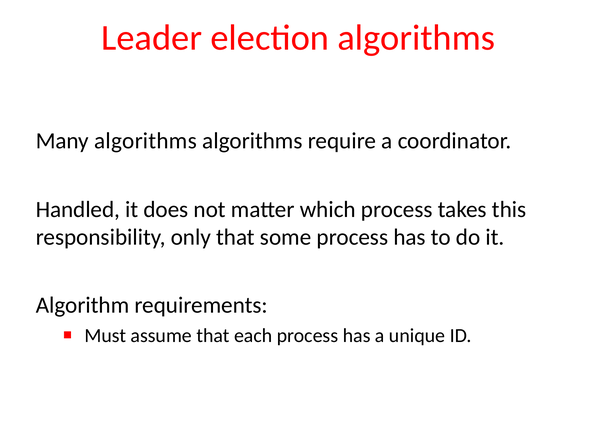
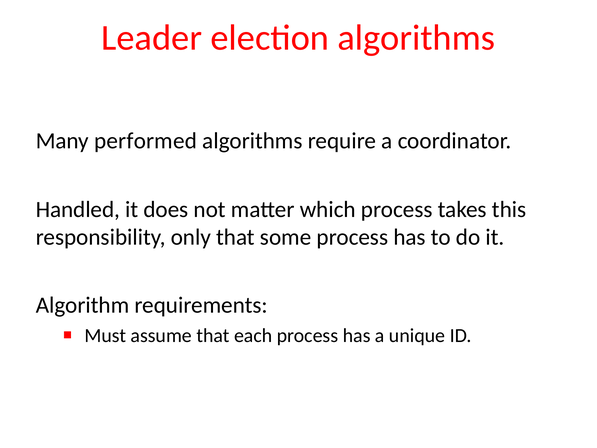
Many algorithms: algorithms -> performed (146, 141)
